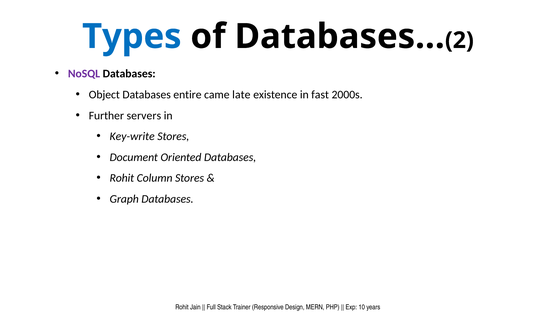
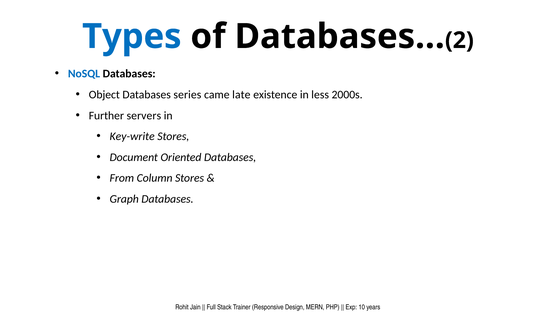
NoSQL colour: purple -> blue (84, 74)
entire: entire -> series (187, 95)
fast: fast -> less (320, 95)
Rohit: Rohit -> From (122, 178)
